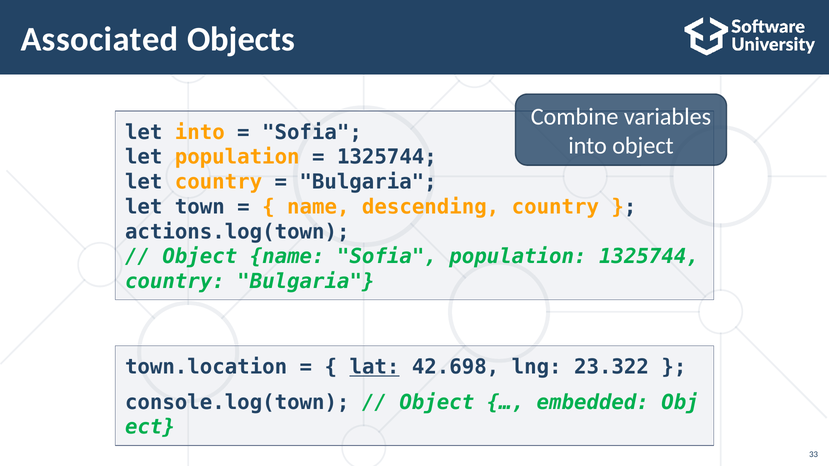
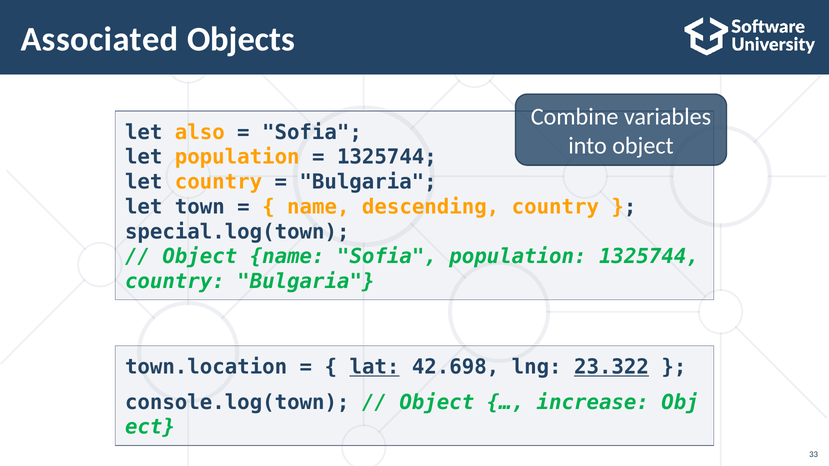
let into: into -> also (200, 132)
actions.log(town: actions.log(town -> special.log(town (237, 232)
23.322 underline: none -> present (611, 367)
embedded: embedded -> increase (593, 403)
